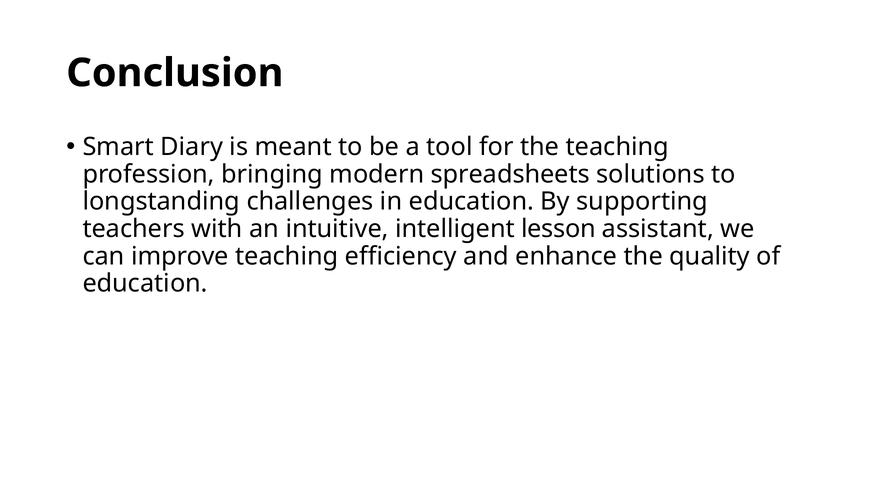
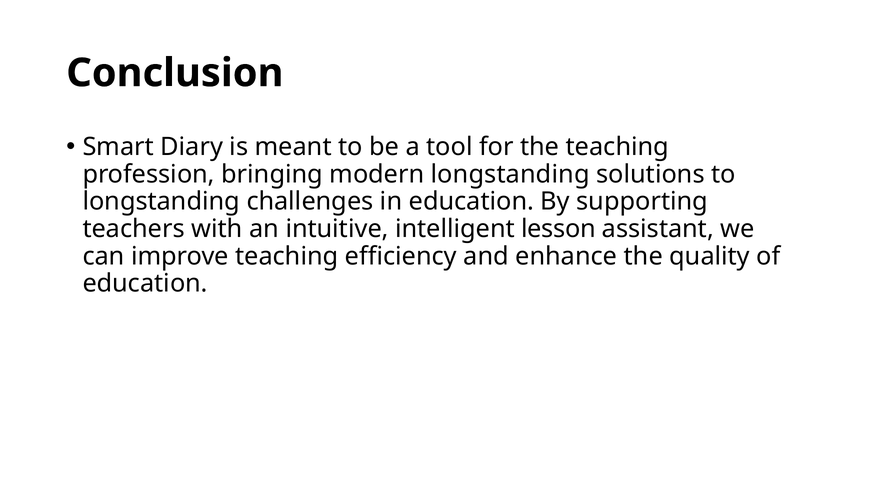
modern spreadsheets: spreadsheets -> longstanding (510, 174)
